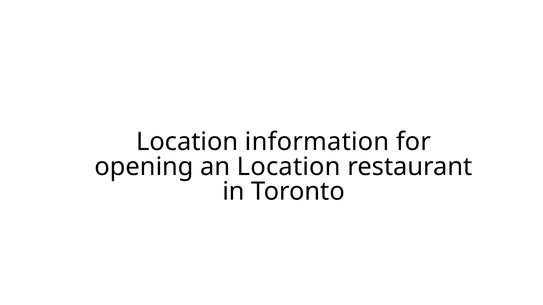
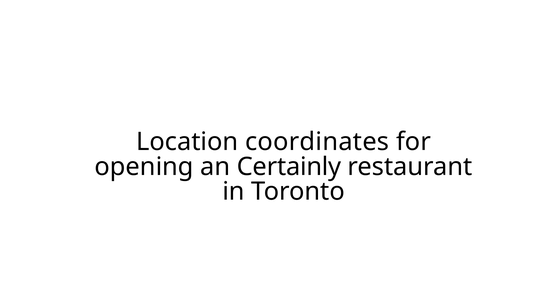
information: information -> coordinates (317, 142)
an Location: Location -> Certainly (289, 167)
